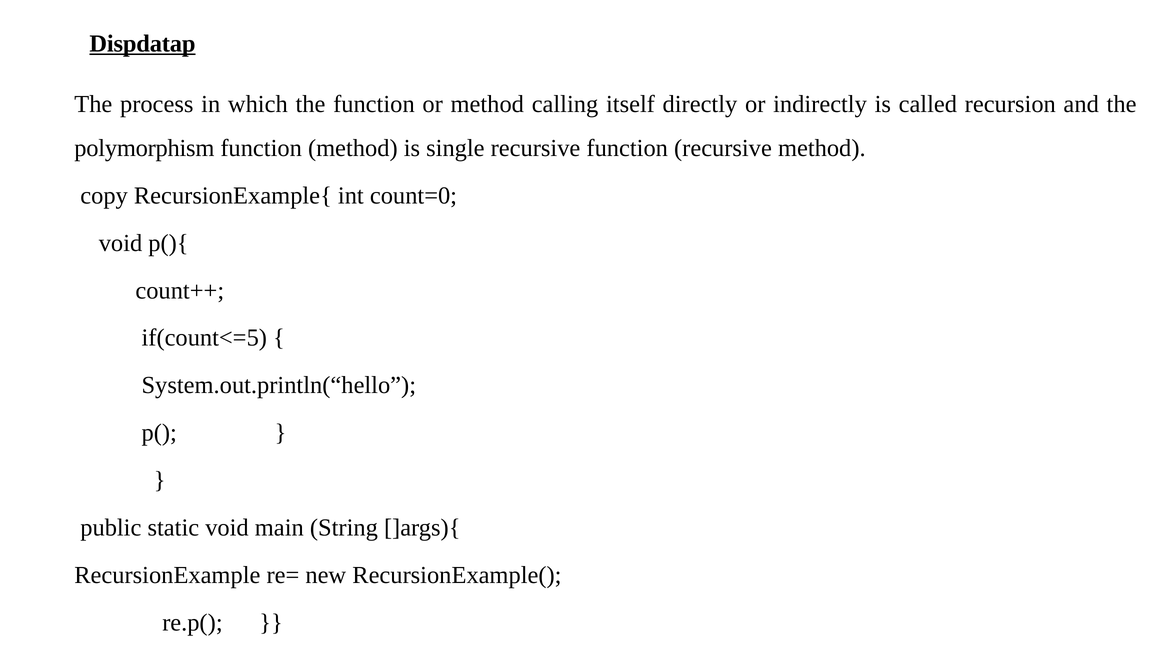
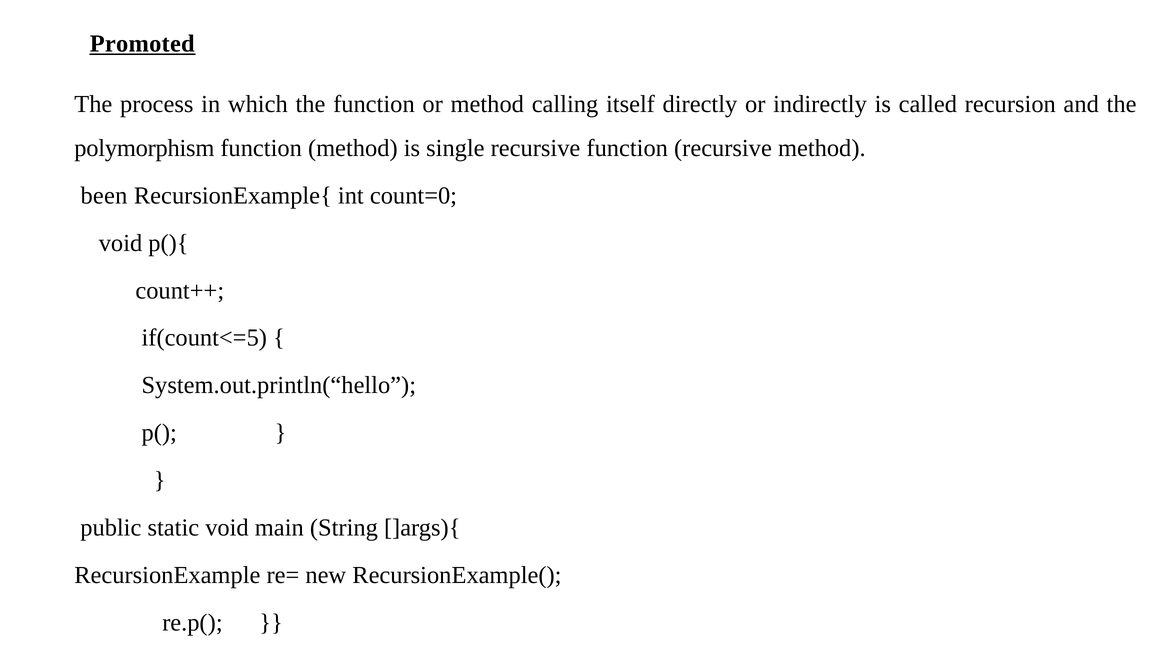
Dispdatap: Dispdatap -> Promoted (142, 44)
copy: copy -> been (104, 196)
